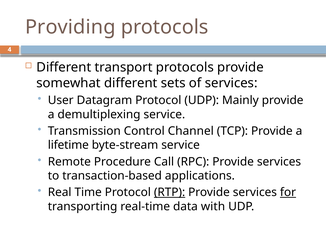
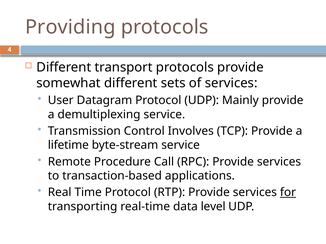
Channel: Channel -> Involves (191, 131)
RTP underline: present -> none (170, 193)
with: with -> level (213, 207)
